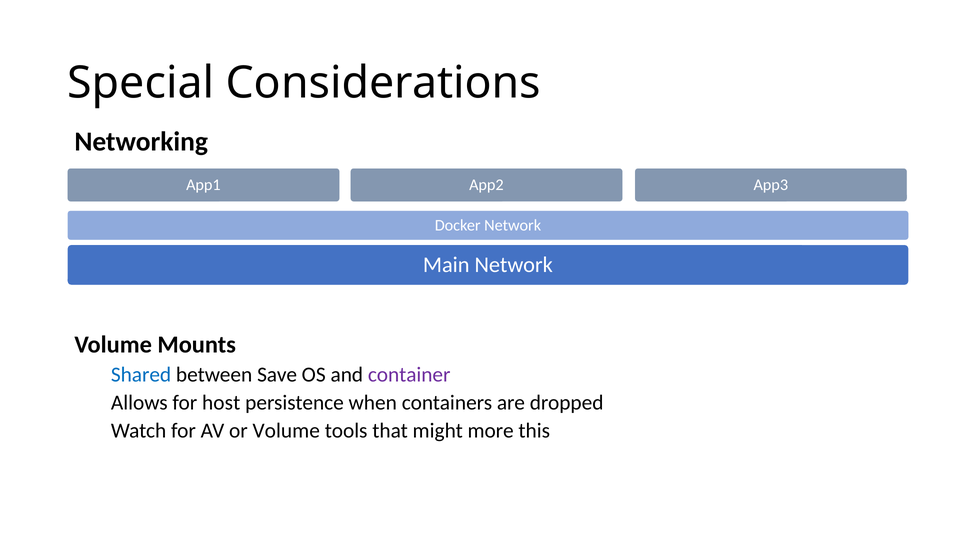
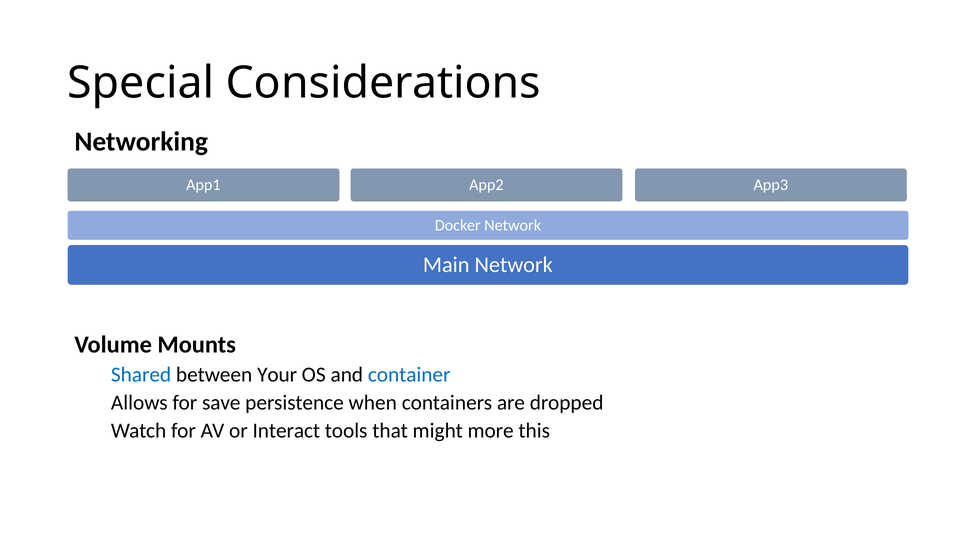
Save: Save -> Your (277, 374)
container colour: purple -> blue (409, 374)
host: host -> save (221, 403)
or Volume: Volume -> Interact (286, 431)
